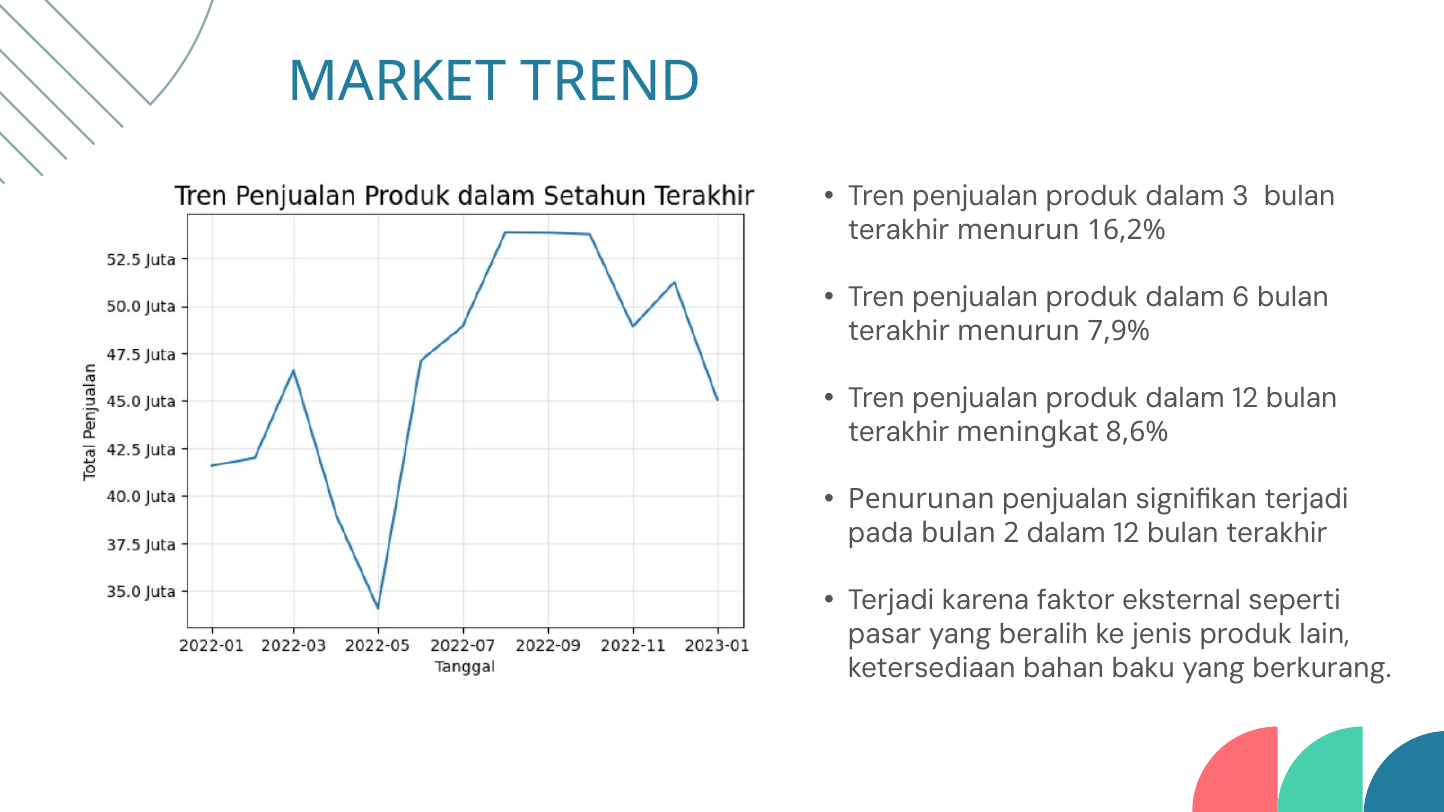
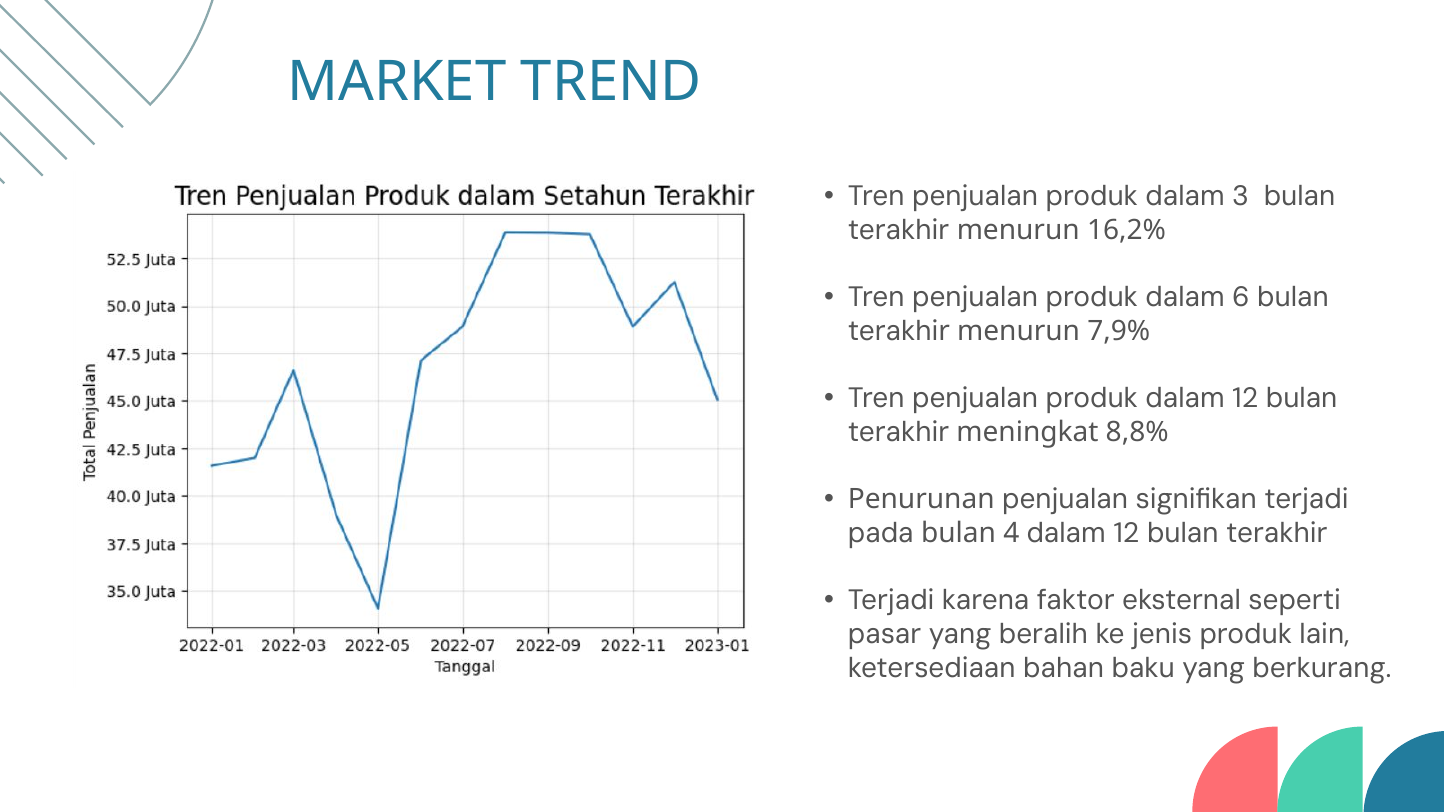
8,6%: 8,6% -> 8,8% (1137, 432)
2: 2 -> 4 (1011, 533)
